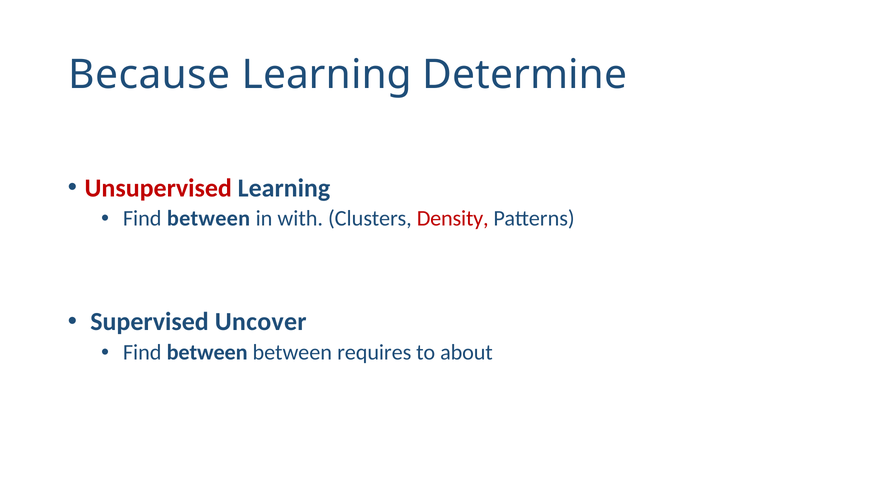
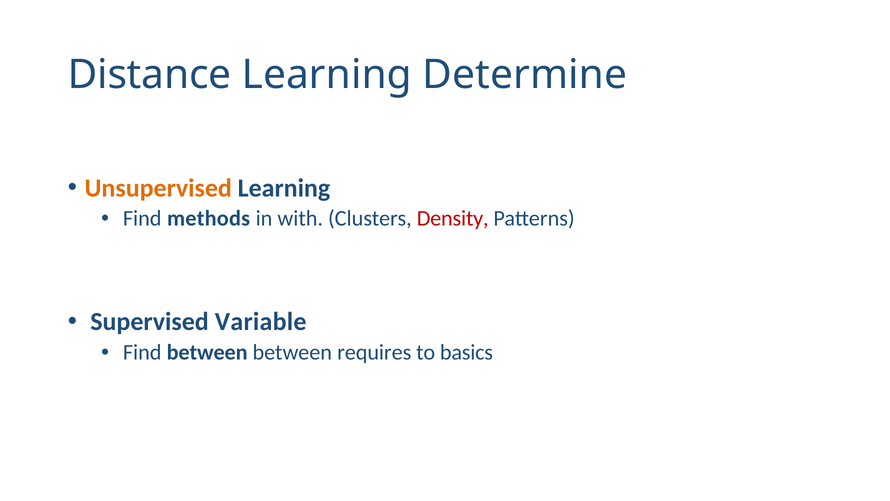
Because: Because -> Distance (150, 75)
Unsupervised colour: red -> orange (158, 188)
between: between -> methods (209, 218)
Uncover: Uncover -> Variable (261, 322)
about: about -> basics (466, 352)
